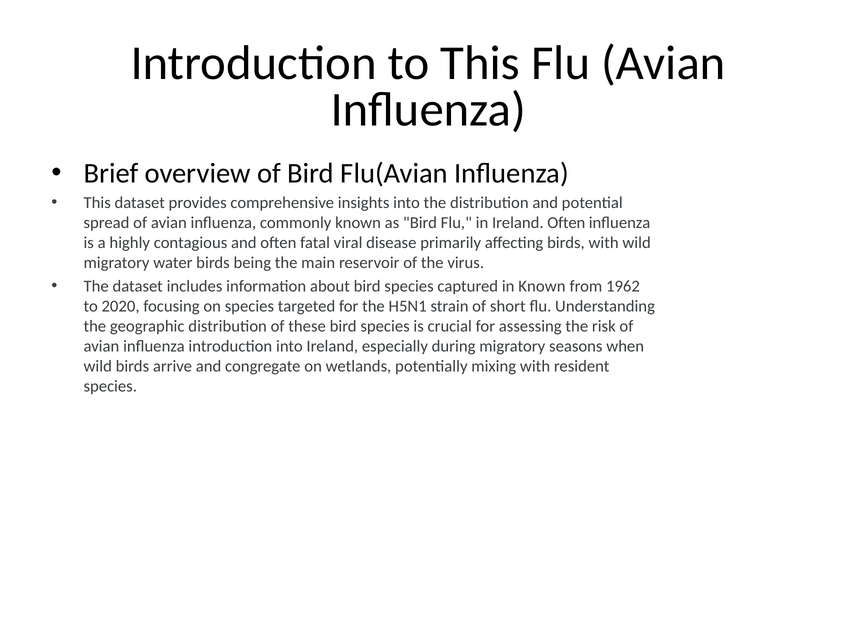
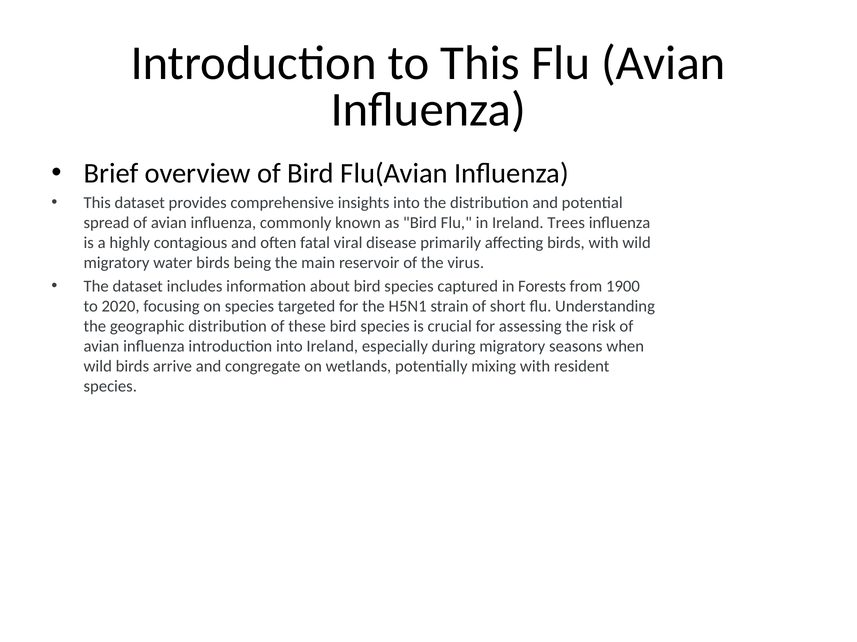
Ireland Often: Often -> Trees (566, 223)
in Known: Known -> Forests (542, 287)
1962: 1962 -> 1900 (623, 287)
